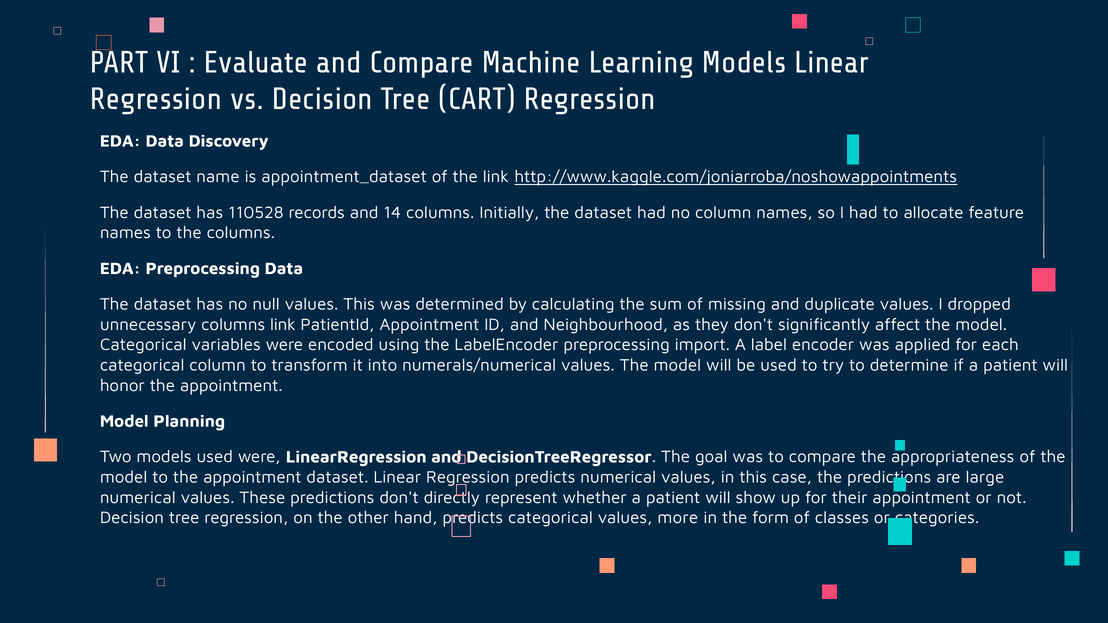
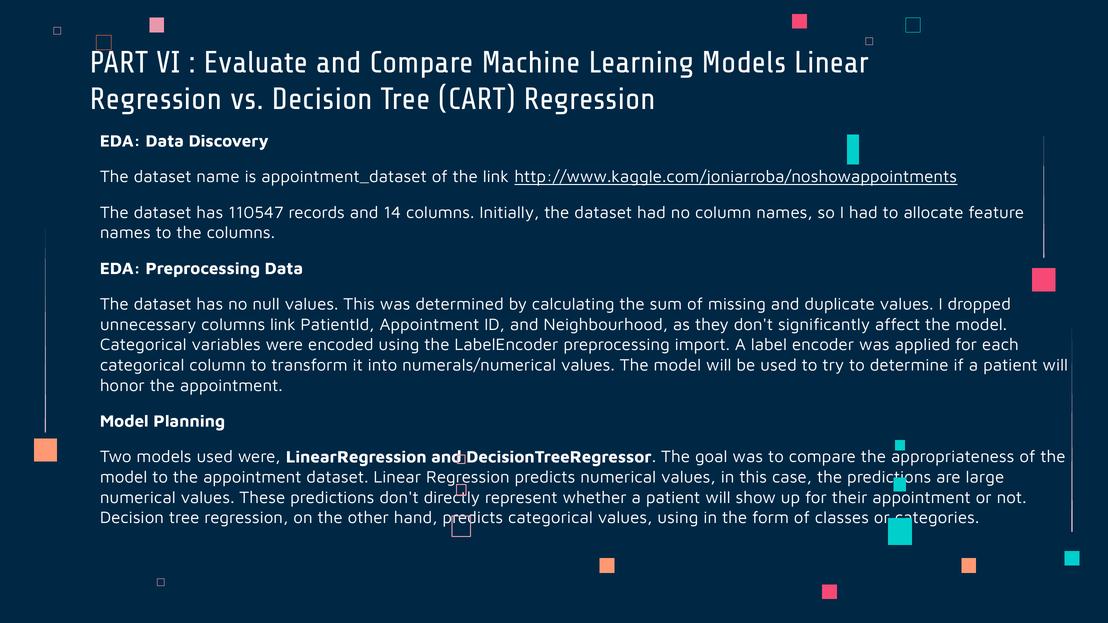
110528: 110528 -> 110547 (256, 213)
values more: more -> using (678, 518)
